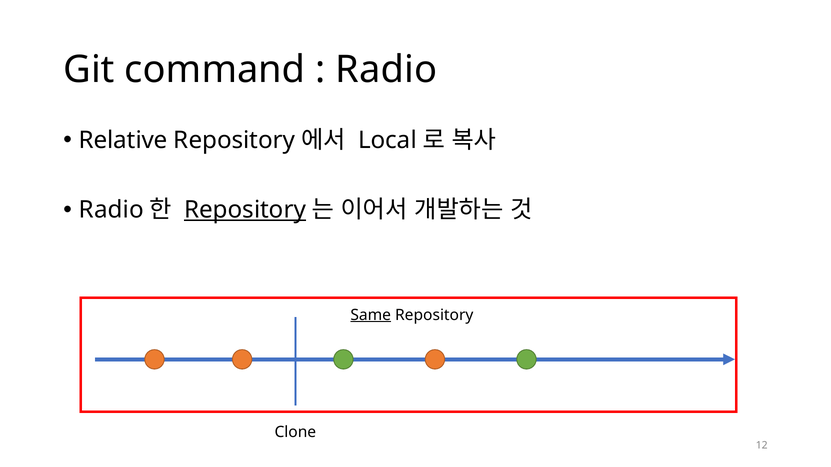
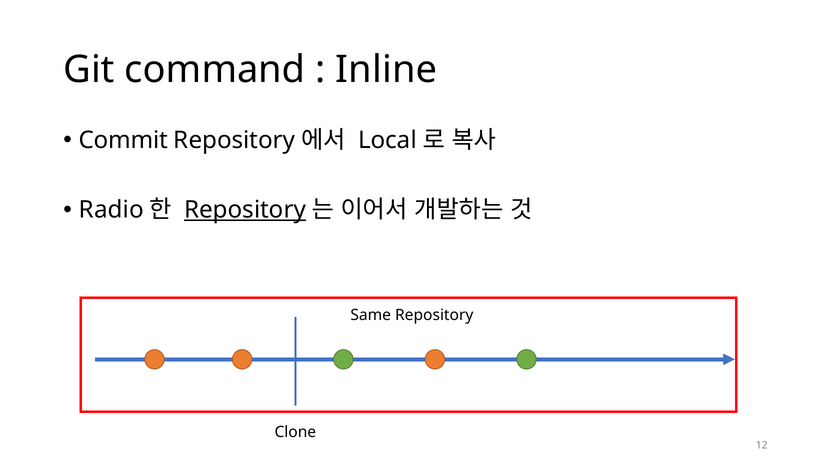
Radio: Radio -> Inline (386, 70)
Relative: Relative -> Commit (123, 140)
Same underline: present -> none (371, 315)
